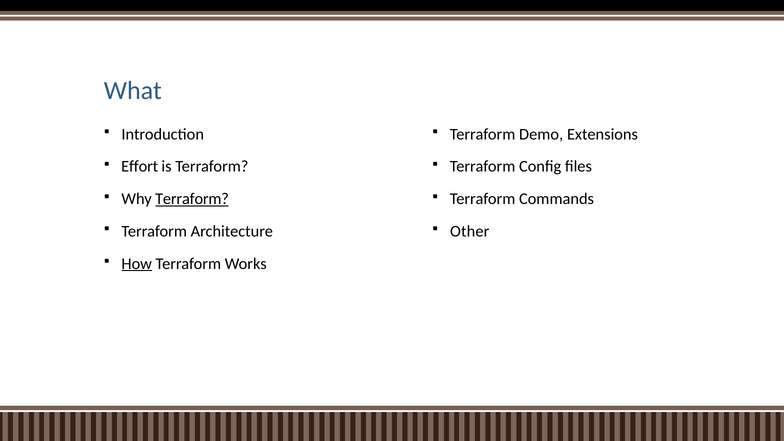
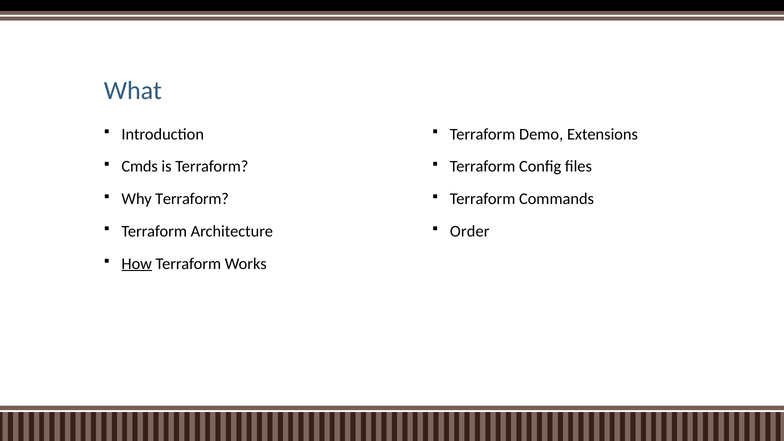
Effort: Effort -> Cmds (140, 167)
Terraform underline: present -> none (192, 199)
Other: Other -> Order (470, 231)
